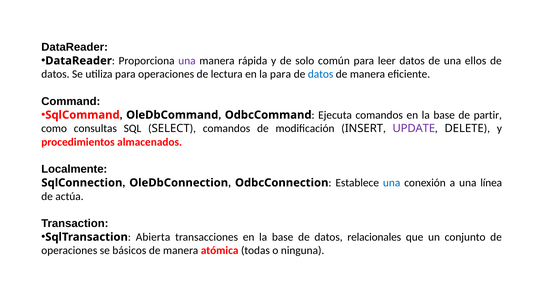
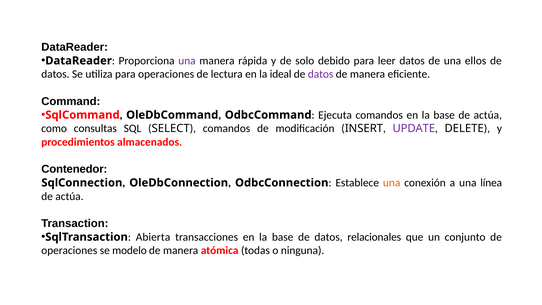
común: común -> debido (334, 61)
la para: para -> ideal (281, 74)
datos colour: blue -> purple (321, 74)
base de partir: partir -> actúa (488, 115)
Localmente: Localmente -> Contenedor (74, 169)
una colour: blue -> orange (392, 183)
básicos: básicos -> modelo (129, 250)
